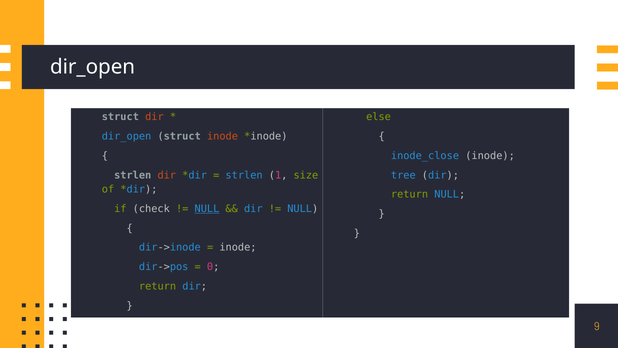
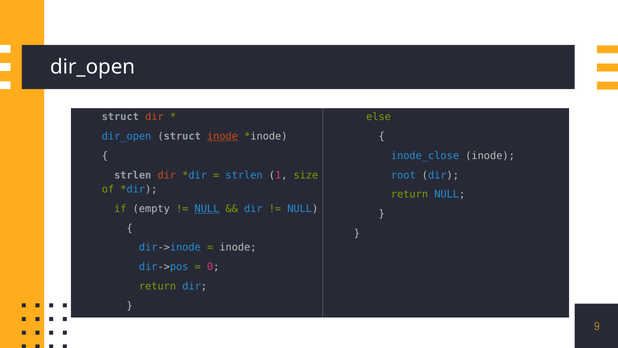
inode underline: none -> present (223, 136)
tree: tree -> root (403, 175)
check: check -> empty (151, 209)
